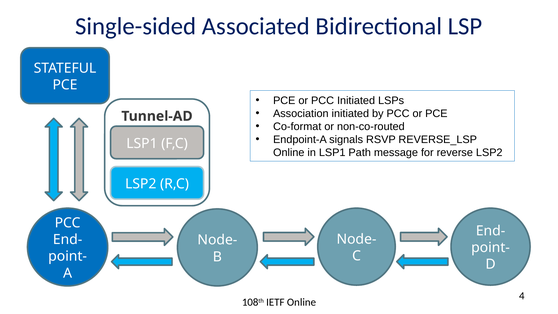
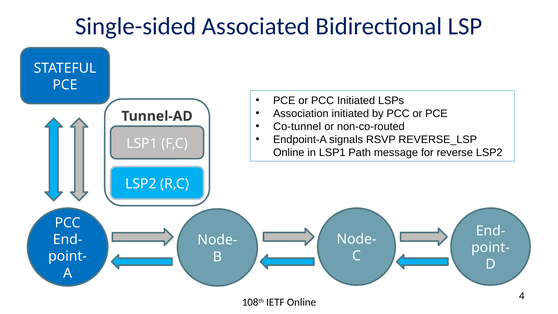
Co-format: Co-format -> Co-tunnel (297, 126)
